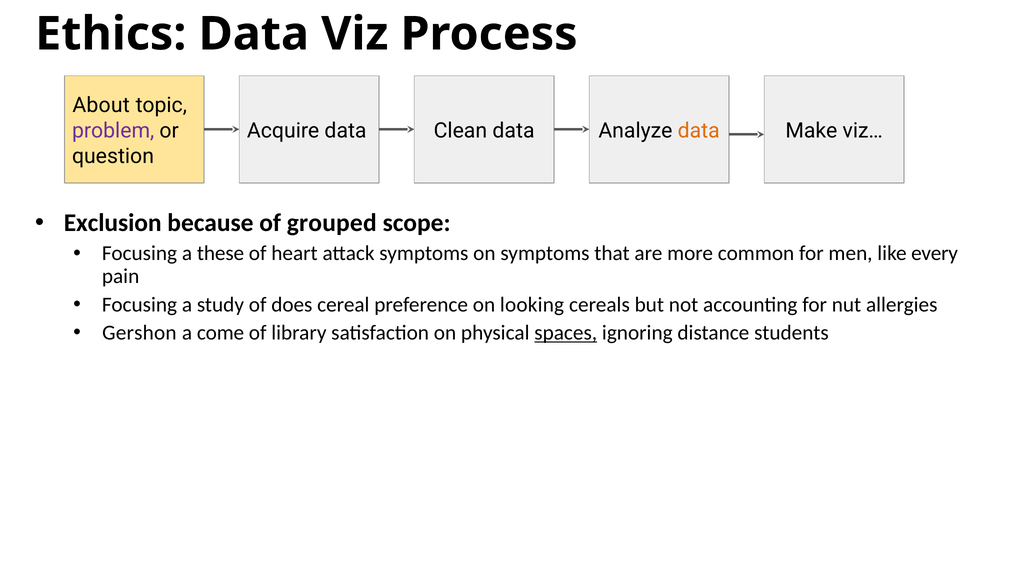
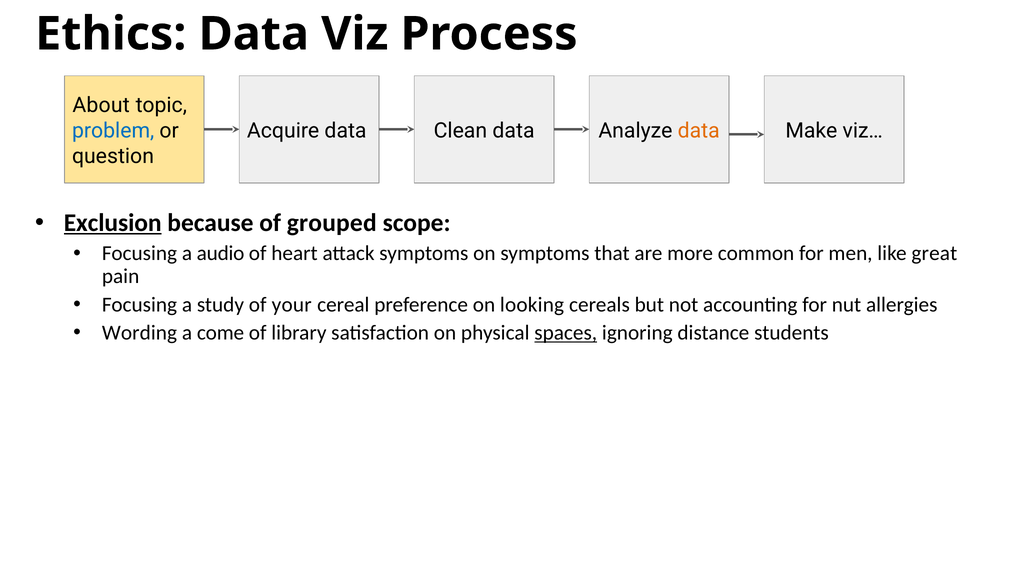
problem colour: purple -> blue (113, 131)
Exclusion underline: none -> present (113, 223)
these: these -> audio (221, 254)
every: every -> great (934, 254)
does: does -> your (292, 305)
Gershon: Gershon -> Wording (140, 333)
